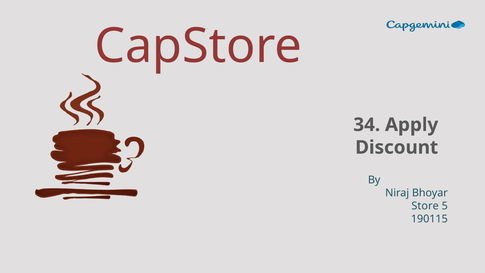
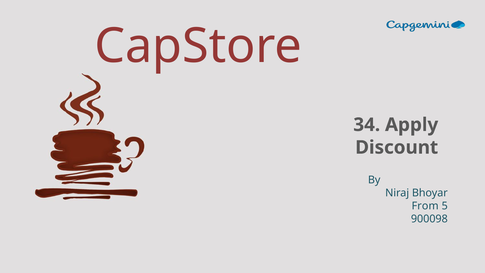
Store: Store -> From (425, 206)
190115: 190115 -> 900098 (429, 219)
